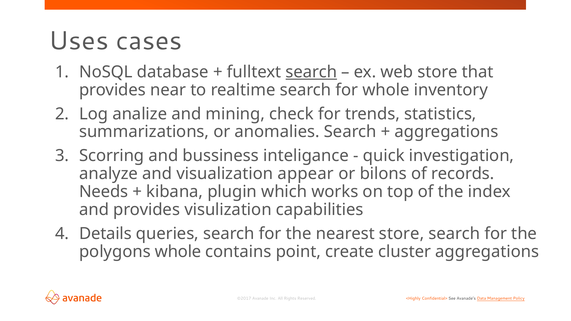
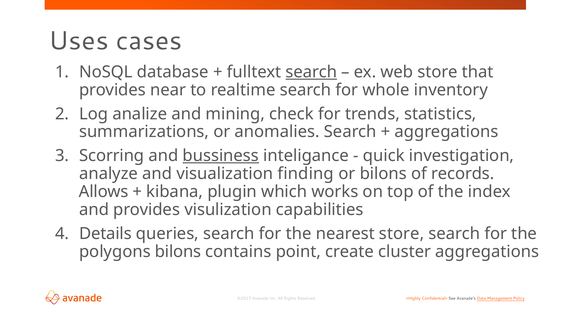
bussiness underline: none -> present (221, 156)
appear: appear -> finding (306, 174)
Needs: Needs -> Allows (104, 192)
polygons whole: whole -> bilons (178, 252)
